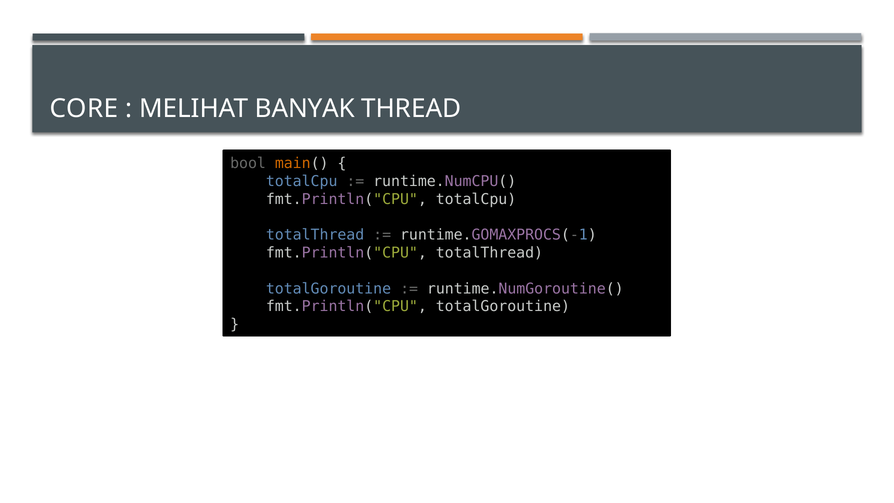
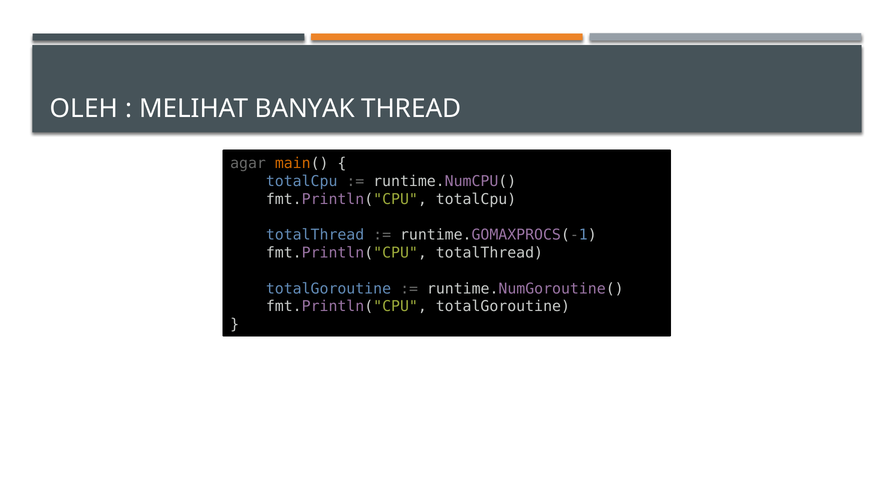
CORE: CORE -> OLEH (84, 109)
bool: bool -> agar (248, 164)
